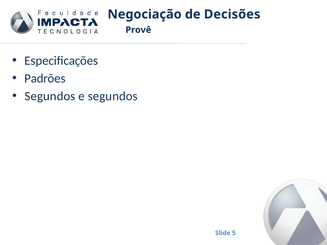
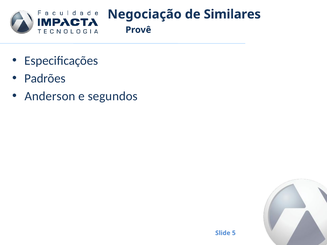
Decisões: Decisões -> Similares (232, 14)
Segundos: Segundos -> Anderson (50, 96)
